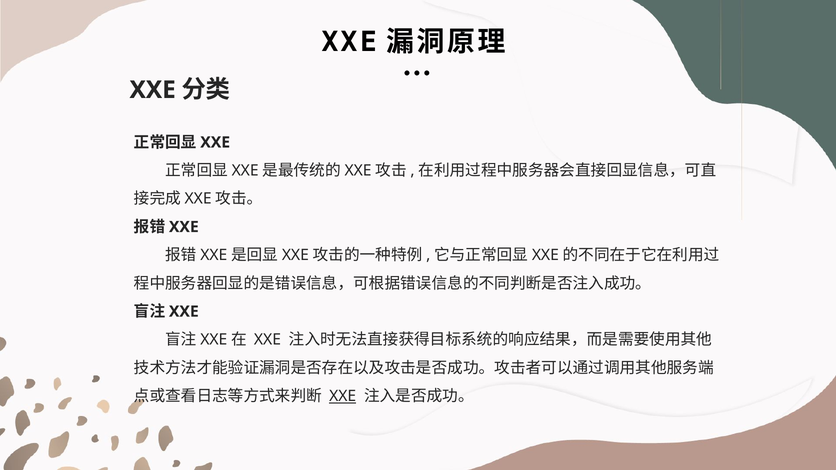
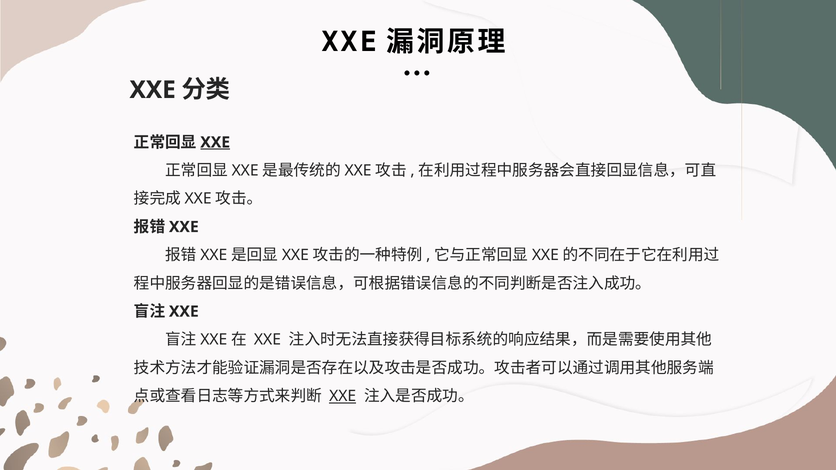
XXE underline: none -> present (215, 142)
